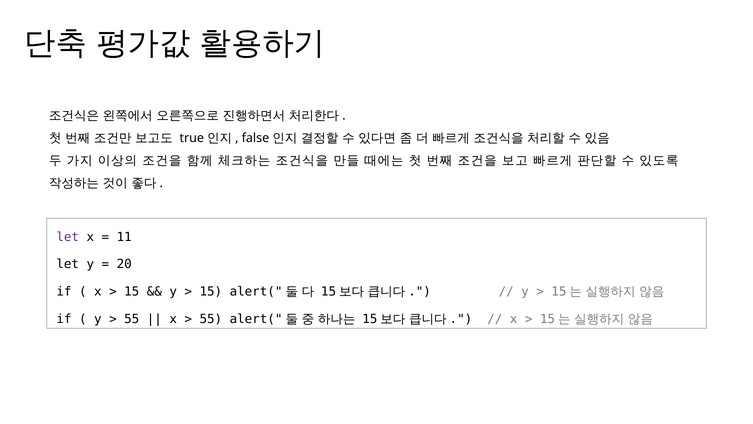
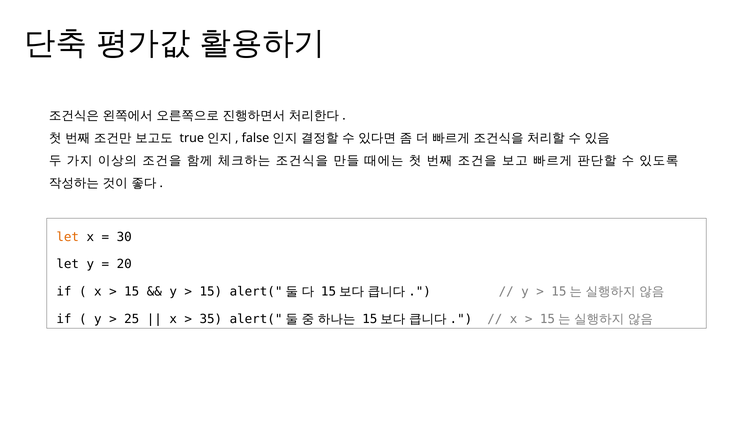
let colour: purple -> orange (68, 237)
11: 11 -> 30 (124, 237)
55: 55 -> 25 (132, 319)
55: 55 -> 35 (211, 319)
